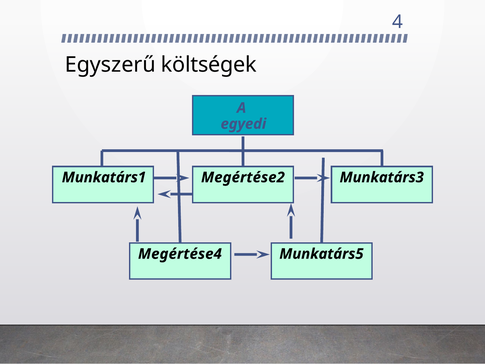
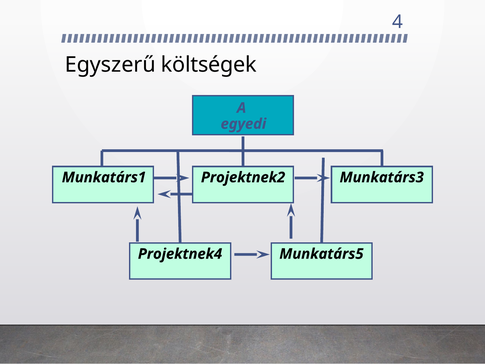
Megértése2: Megértése2 -> Projektnek2 (243, 177)
Megértése4: Megértése4 -> Projektnek4 (180, 254)
